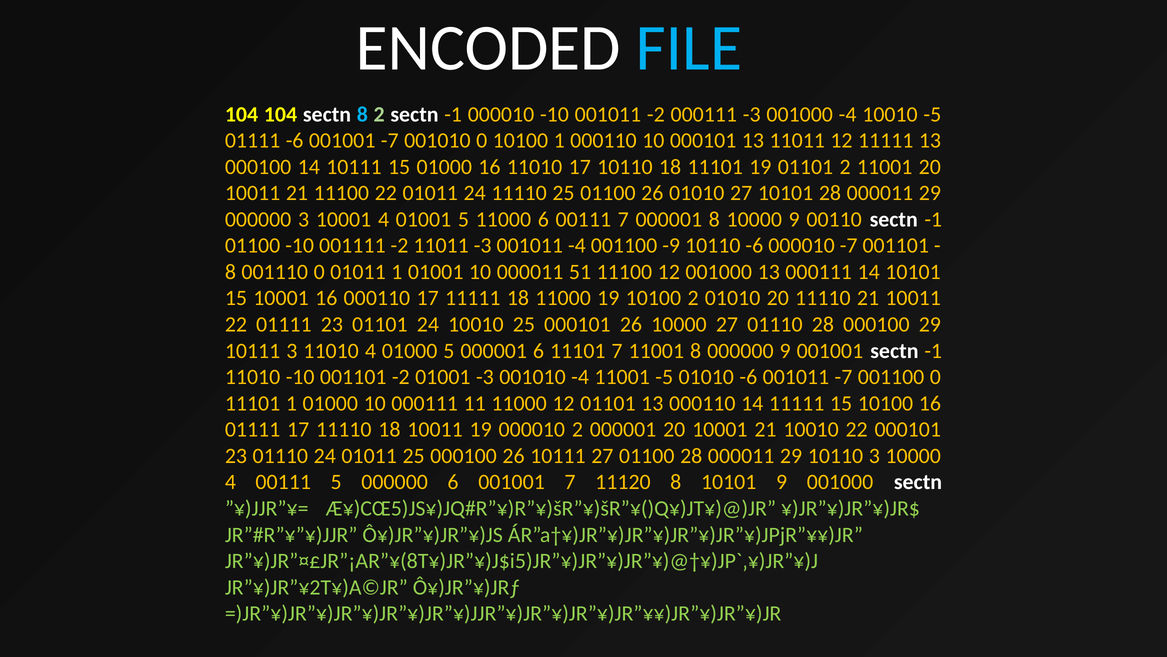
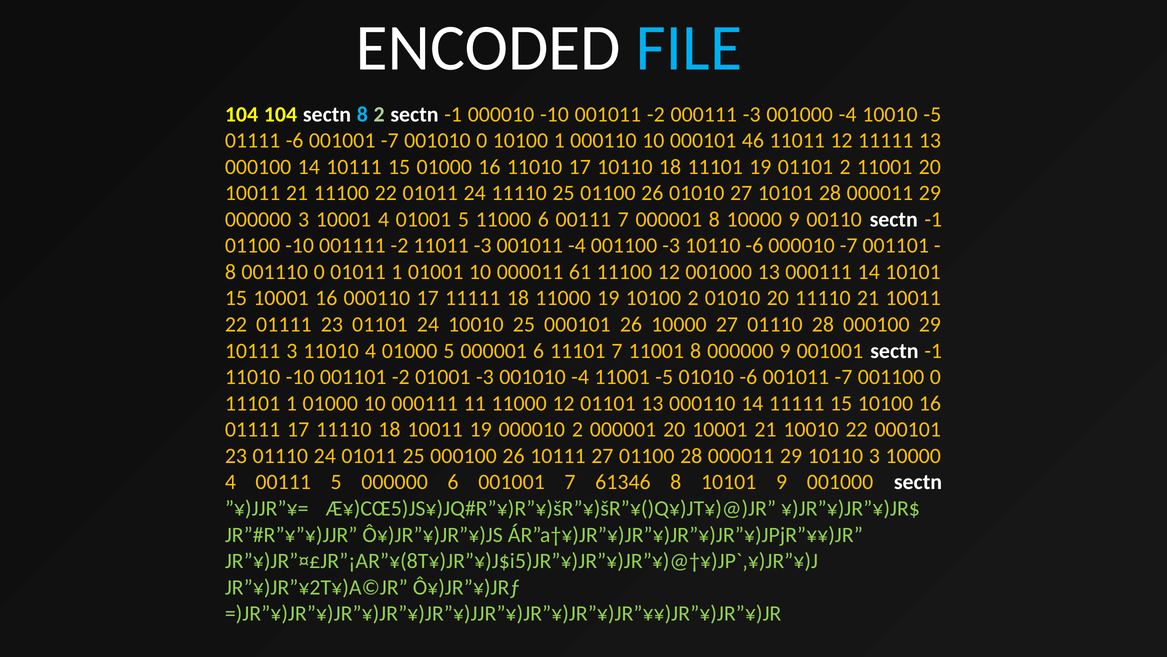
000101 13: 13 -> 46 (753, 140)
001100 -9: -9 -> -3 (671, 245)
51: 51 -> 61 (580, 272)
11120: 11120 -> 61346 (623, 482)
